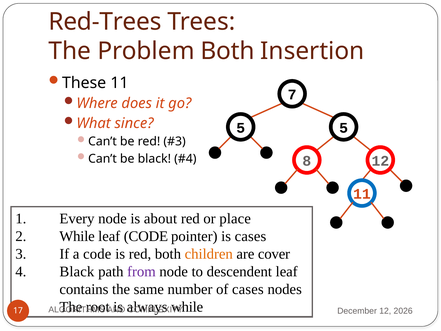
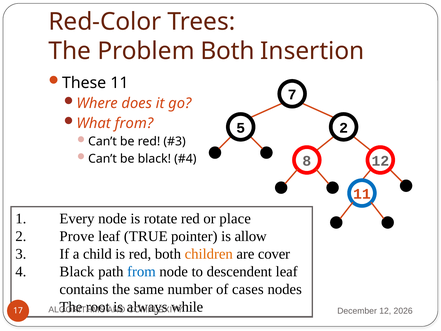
Red-Trees: Red-Trees -> Red-Color (105, 22)
What since: since -> from (134, 123)
5 5: 5 -> 2 (344, 128)
about: about -> rotate (161, 218)
2 While: While -> Prove (77, 236)
leaf CODE: CODE -> TRUE (146, 236)
is cases: cases -> allow (251, 236)
a code: code -> child (97, 254)
from colour: purple -> blue (141, 271)
